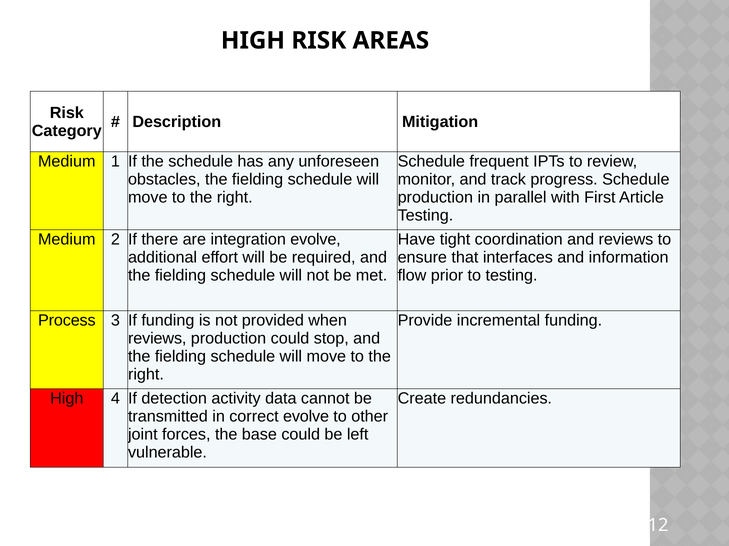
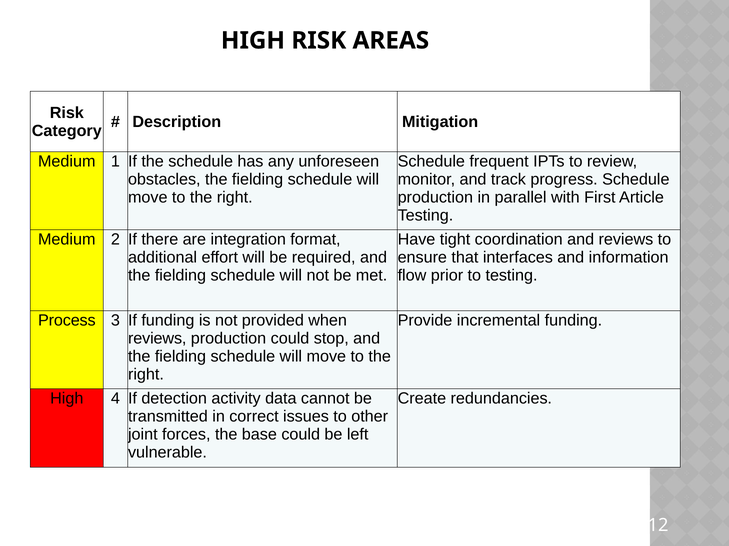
integration evolve: evolve -> format (315, 240)
correct evolve: evolve -> issues (306, 417)
